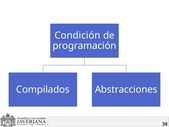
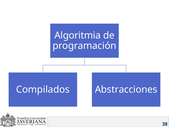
Condición: Condición -> Algoritmia (78, 35)
